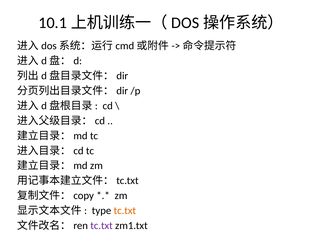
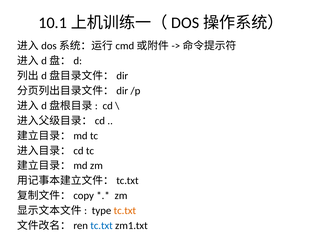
tc.txt colour: purple -> blue (102, 226)
